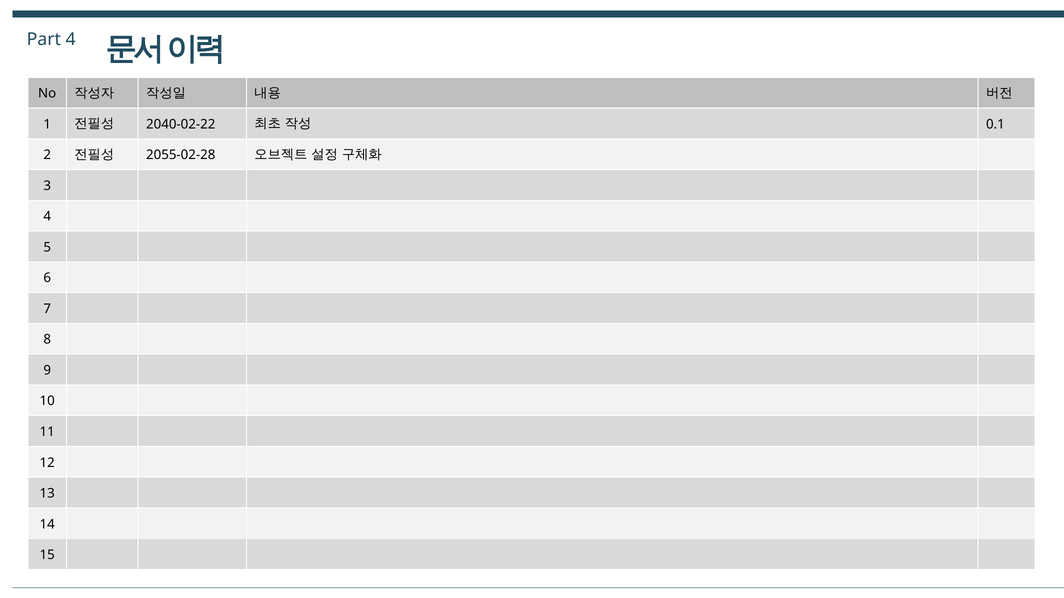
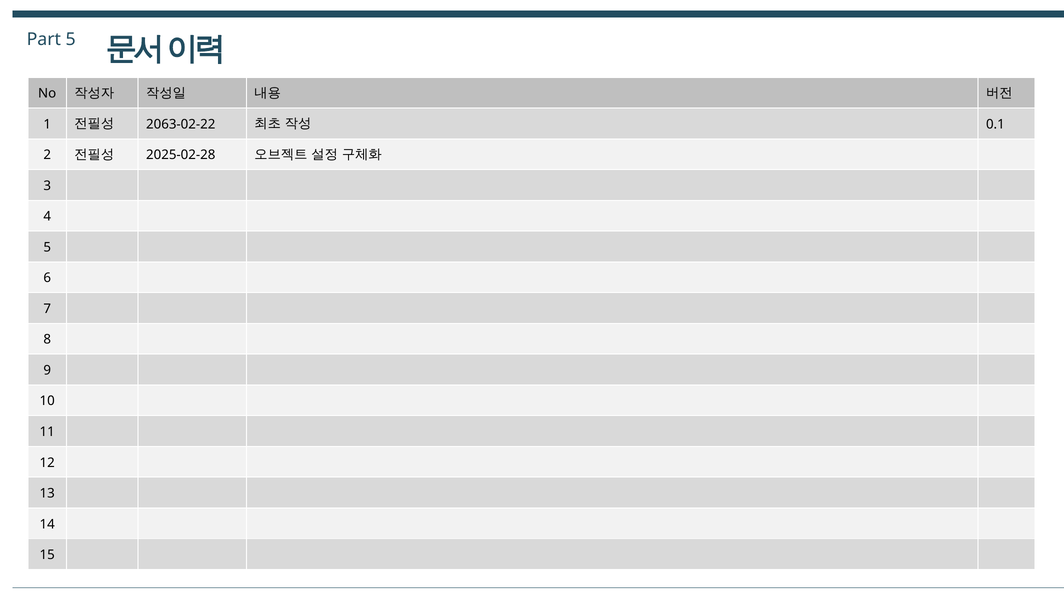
Part 4: 4 -> 5 (71, 40)
2040-02-22: 2040-02-22 -> 2063-02-22 (181, 124)
2055-02-28: 2055-02-28 -> 2025-02-28 (181, 155)
